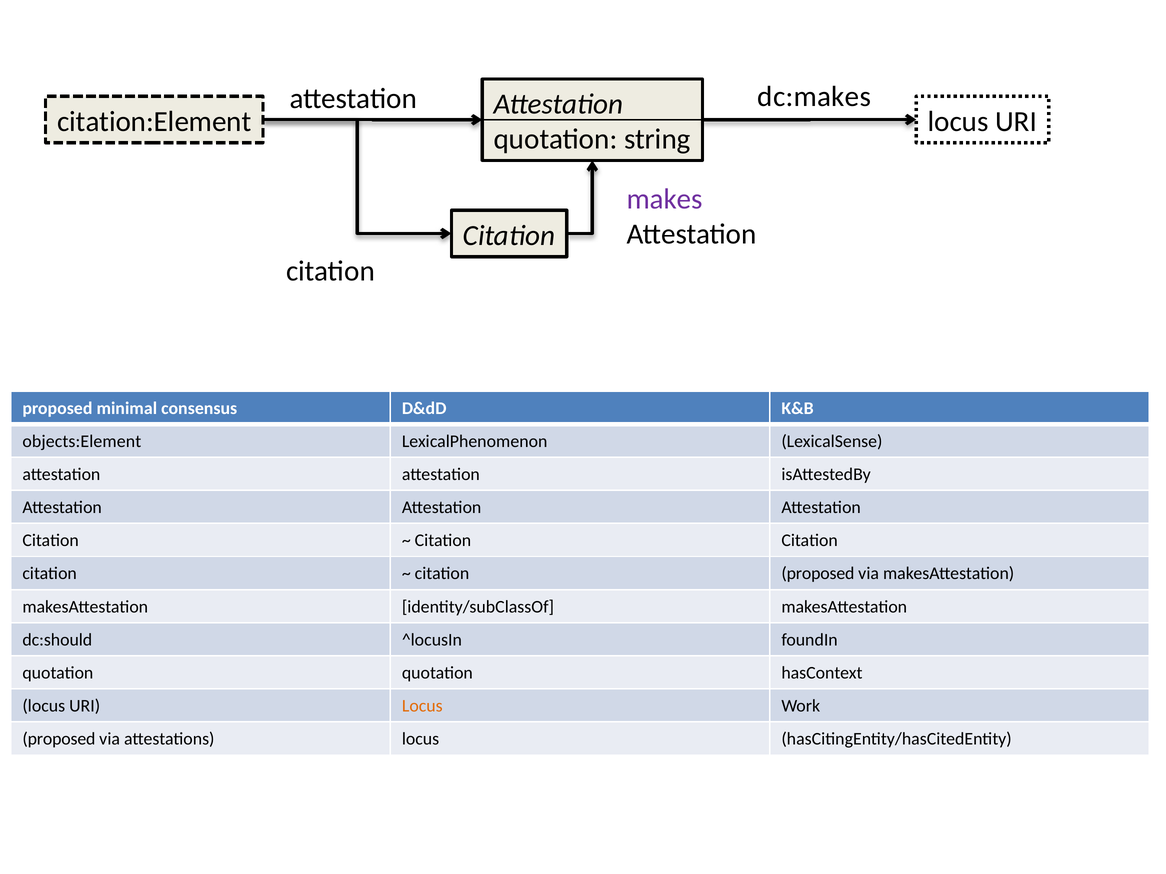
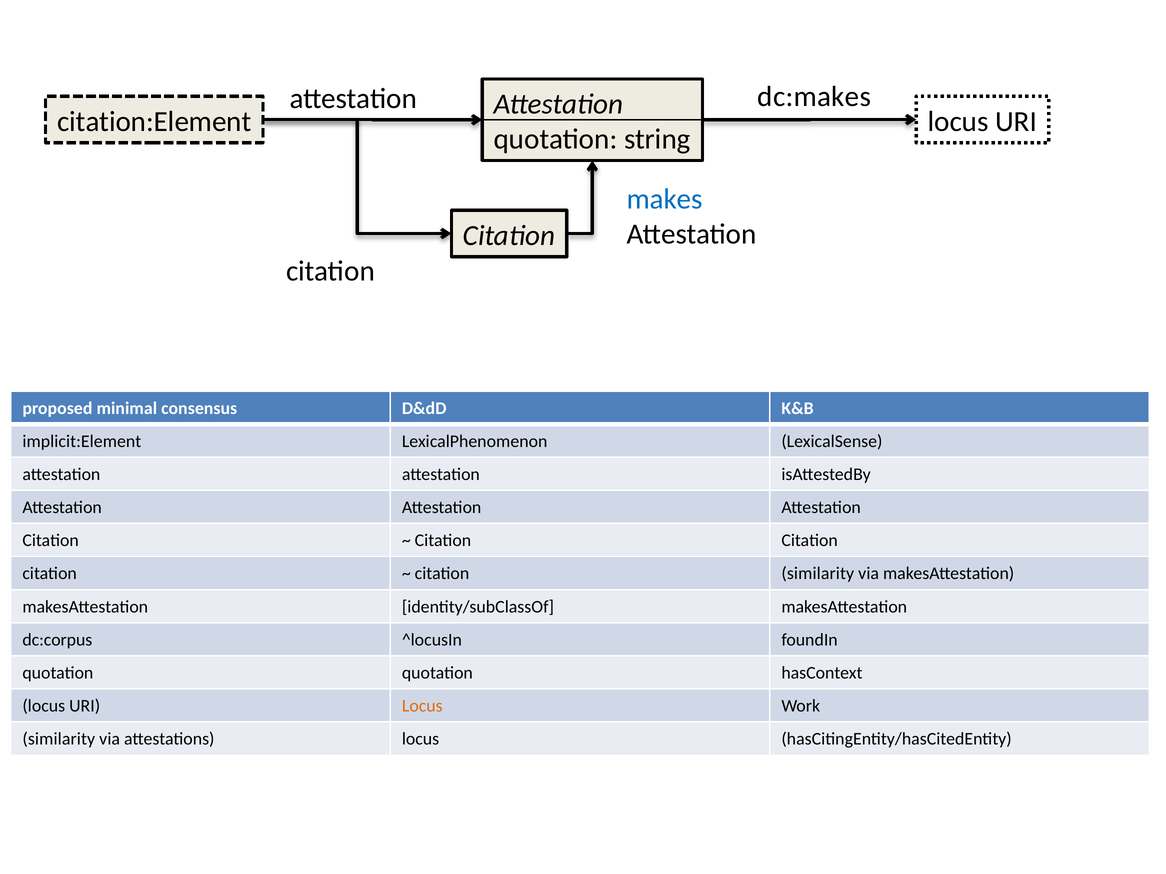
makes colour: purple -> blue (665, 199)
objects:Element: objects:Element -> implicit:Element (82, 442)
citation proposed: proposed -> similarity (818, 574)
dc:should: dc:should -> dc:corpus (57, 640)
proposed: proposed -> similarity (59, 739)
